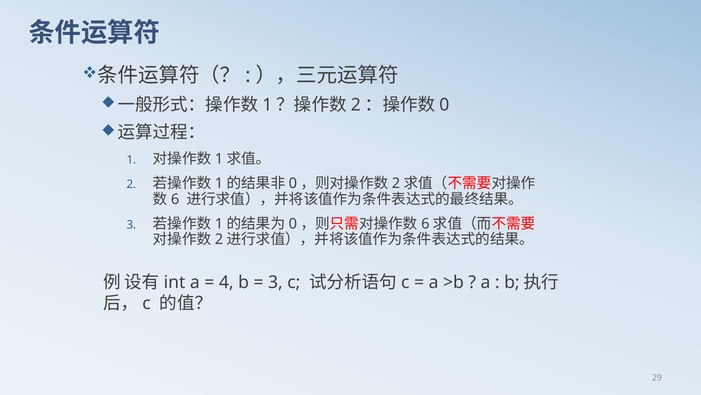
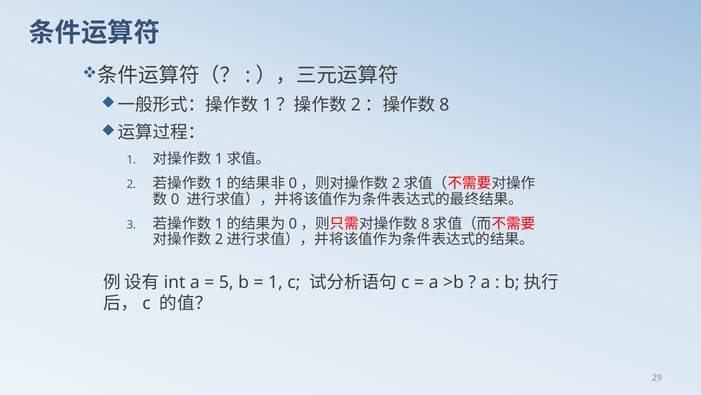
0: 0 -> 8 (444, 105)
6: 6 -> 0 (175, 199)
6: 6 -> 8 (425, 224)
4: 4 -> 5 (226, 282)
3: 3 -> 1 (275, 282)
